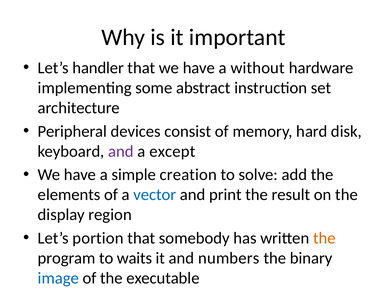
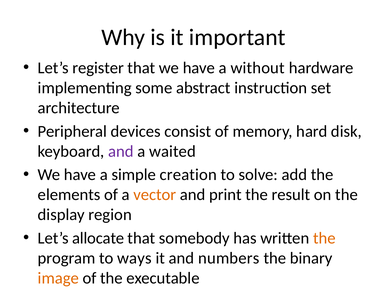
handler: handler -> register (98, 68)
except: except -> waited (172, 151)
vector colour: blue -> orange (155, 195)
portion: portion -> allocate (98, 238)
waits: waits -> ways (134, 258)
image colour: blue -> orange (58, 278)
